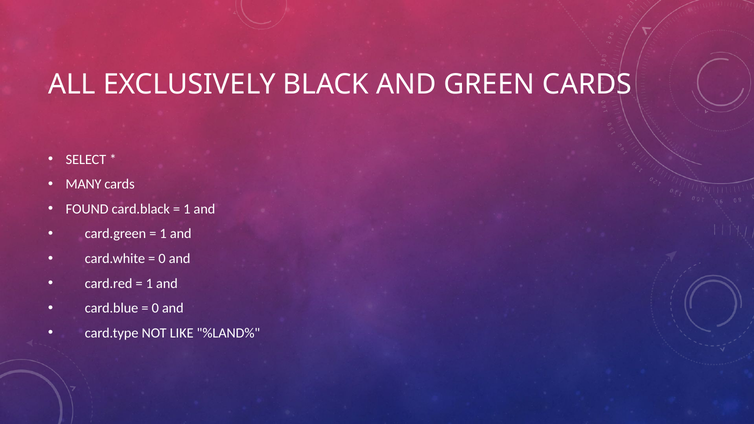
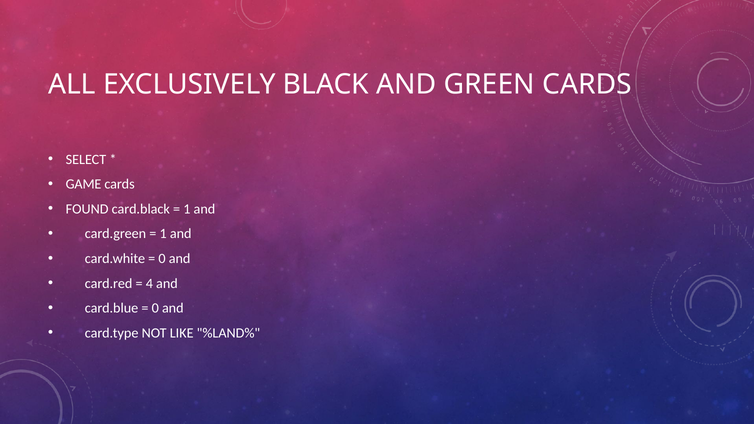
MANY: MANY -> GAME (84, 184)
1: 1 -> 4 (149, 284)
